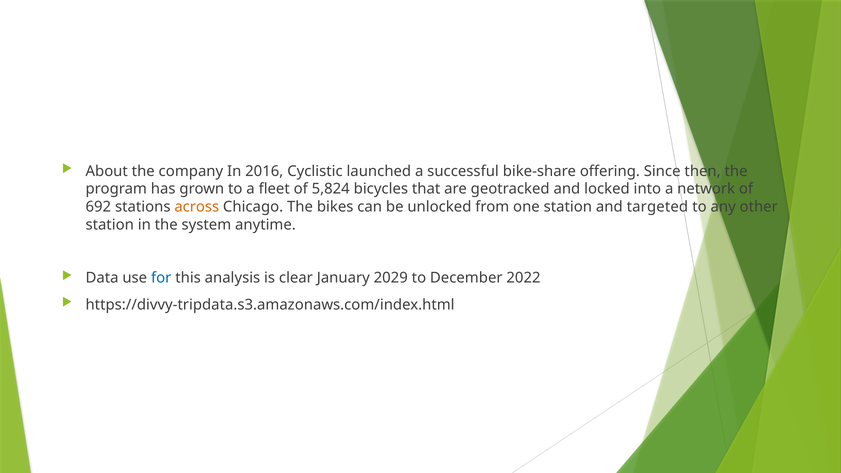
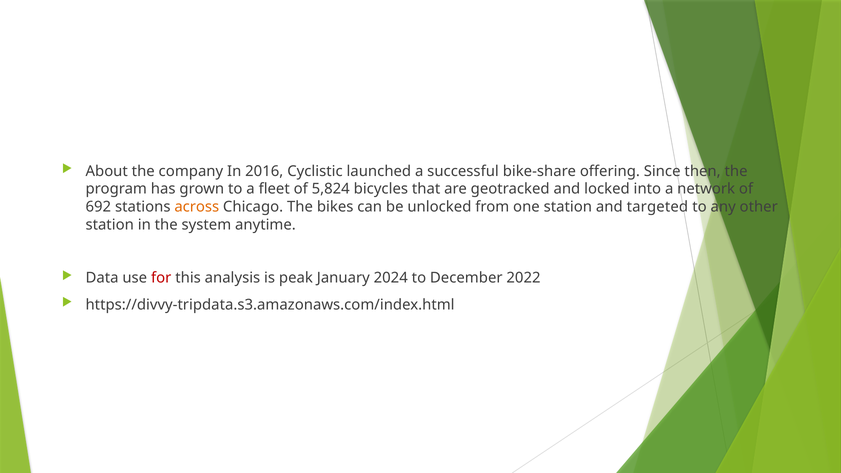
for colour: blue -> red (161, 278)
clear: clear -> peak (296, 278)
2029: 2029 -> 2024 (391, 278)
